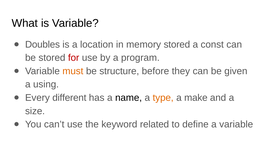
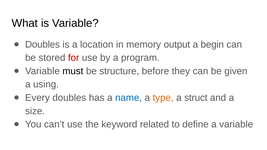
memory stored: stored -> output (177, 45)
const: const -> begin (212, 45)
must colour: orange -> black (73, 71)
Every different: different -> doubles (69, 98)
name colour: black -> blue (129, 98)
make: make -> struct (196, 98)
